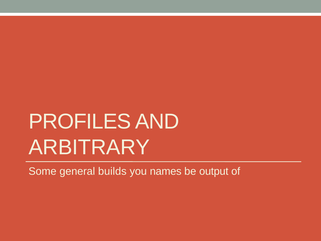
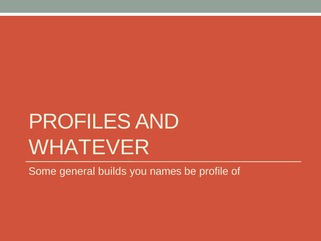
ARBITRARY: ARBITRARY -> WHATEVER (89, 147)
output: output -> profile (214, 171)
